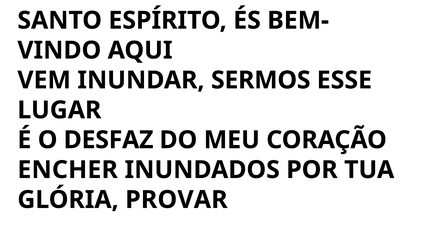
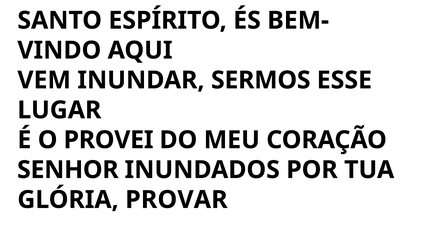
DESFAZ: DESFAZ -> PROVEI (109, 140)
ENCHER: ENCHER -> SENHOR (68, 170)
